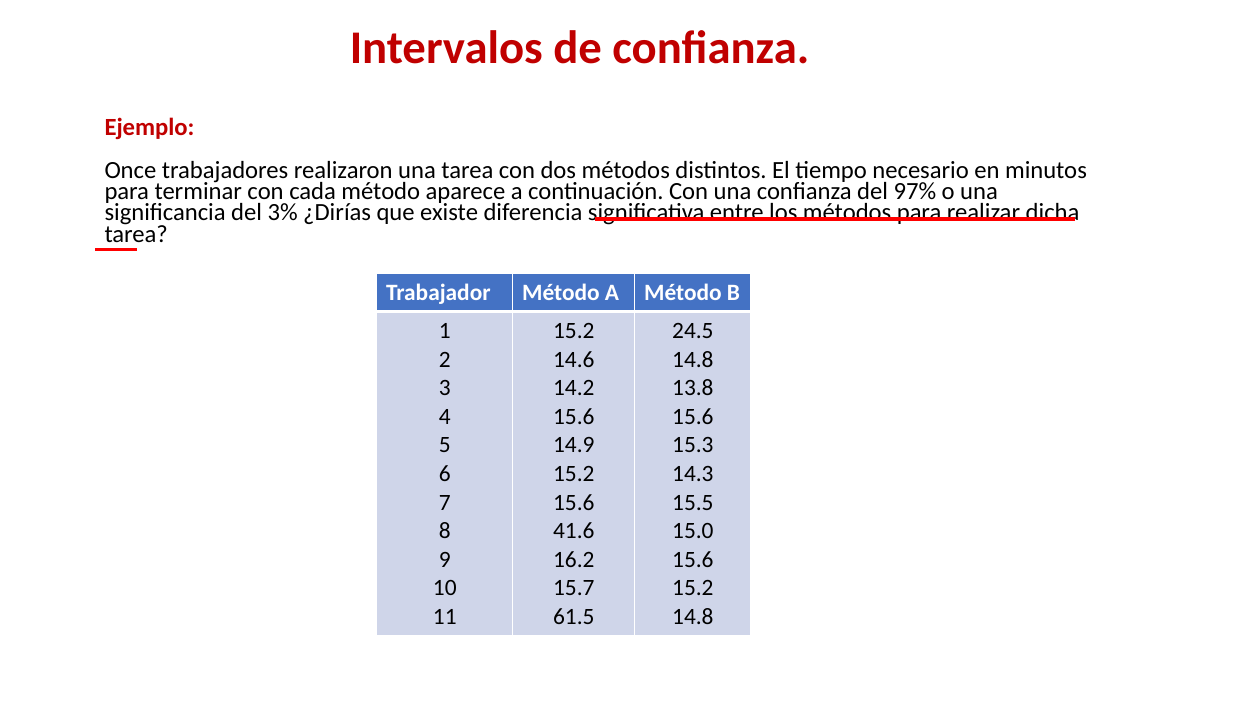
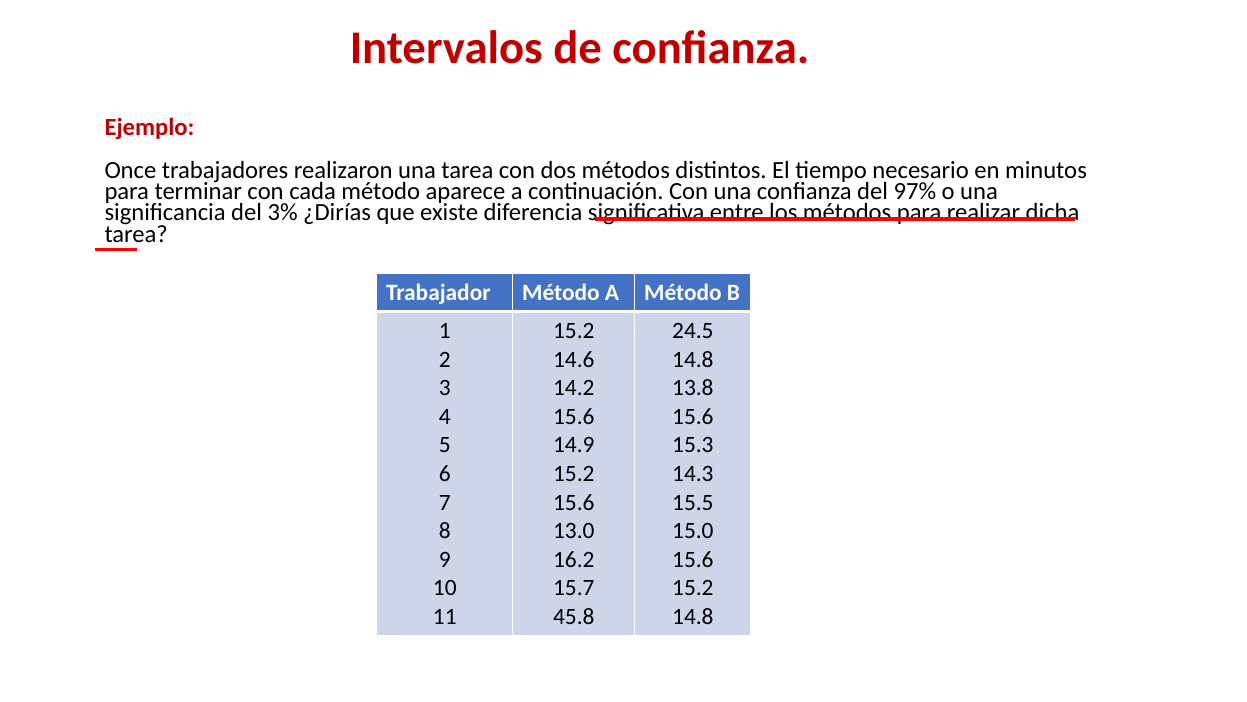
41.6: 41.6 -> 13.0 (574, 530)
61.5: 61.5 -> 45.8 (574, 616)
